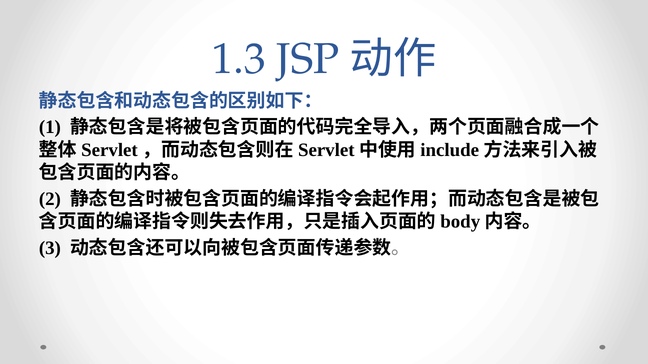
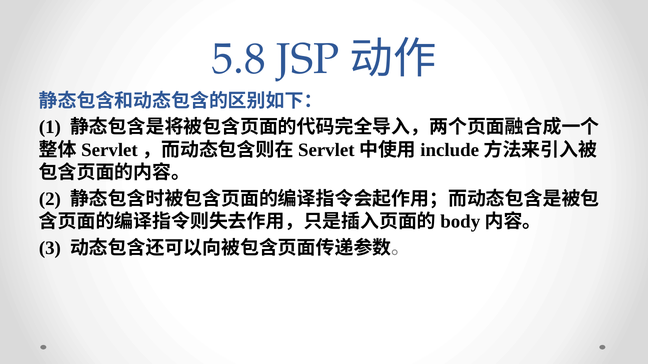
1.3: 1.3 -> 5.8 (239, 59)
